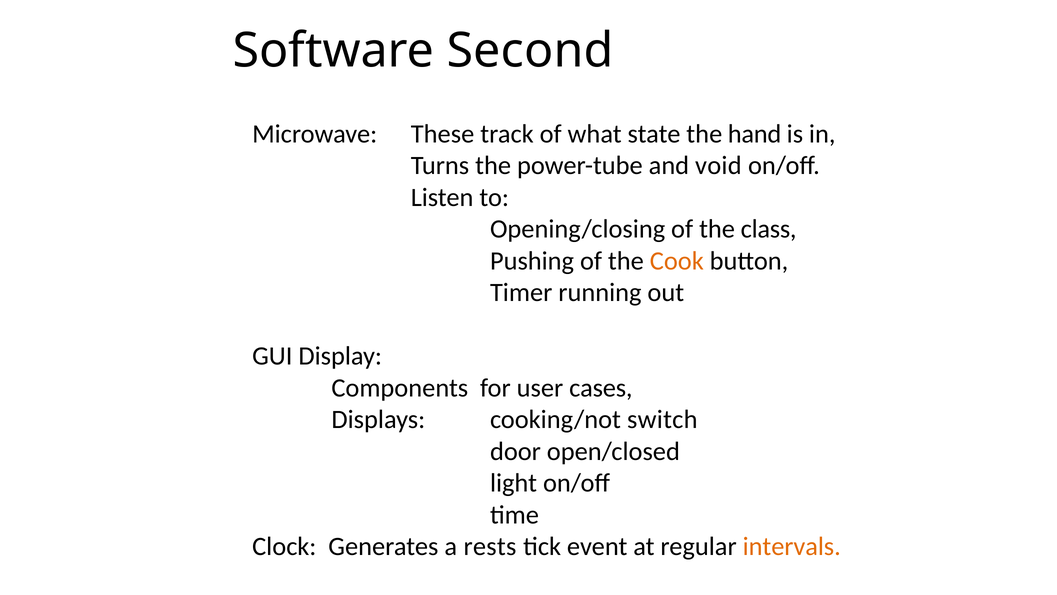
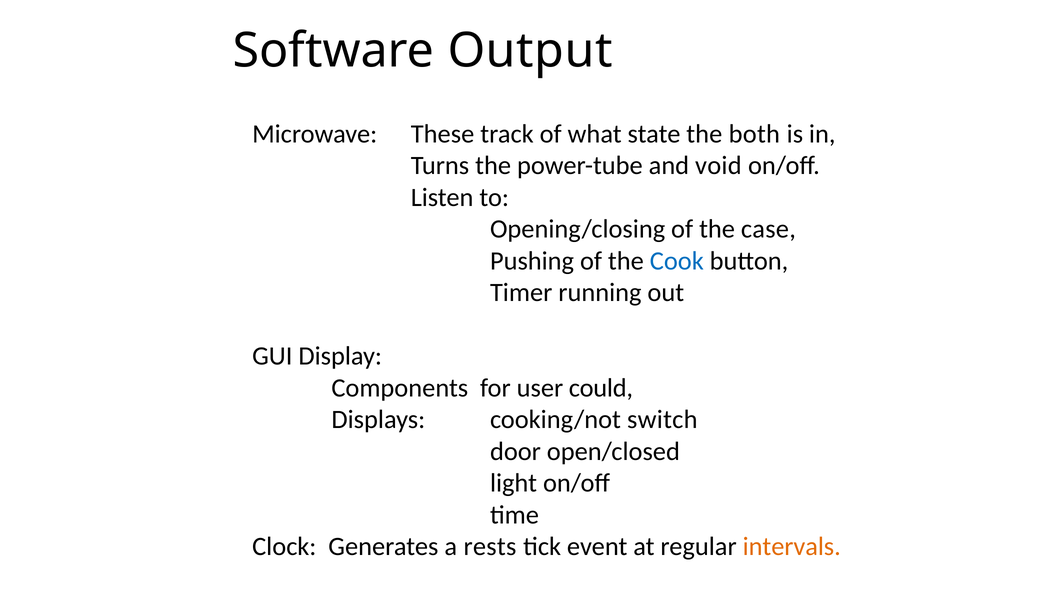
Second: Second -> Output (530, 51)
hand: hand -> both (754, 134)
class: class -> case (768, 229)
Cook colour: orange -> blue (677, 261)
cases: cases -> could (601, 388)
